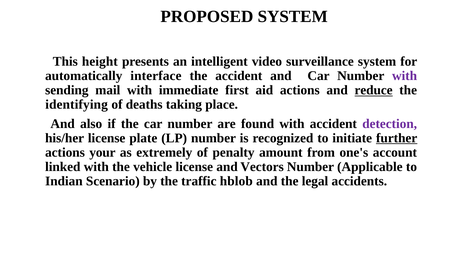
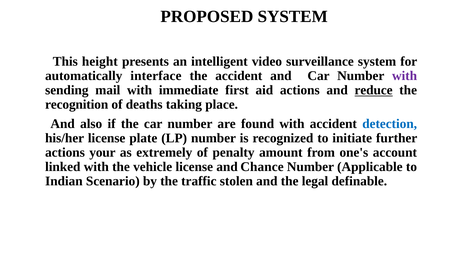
identifying: identifying -> recognition (77, 105)
detection colour: purple -> blue (390, 124)
further underline: present -> none (397, 138)
Vectors: Vectors -> Chance (262, 167)
hblob: hblob -> stolen (236, 181)
accidents: accidents -> definable (359, 181)
